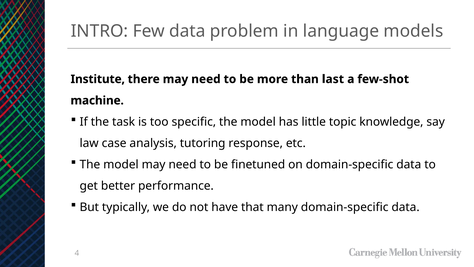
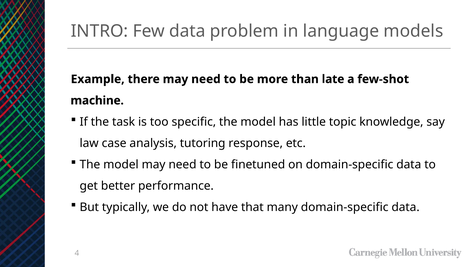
Institute: Institute -> Example (98, 79)
last: last -> late (333, 79)
